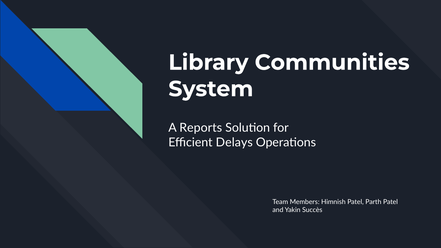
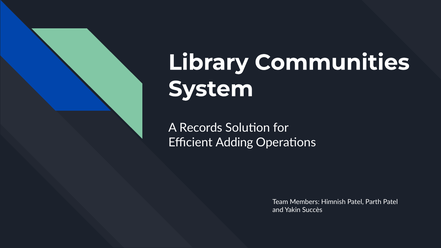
Reports: Reports -> Records (201, 128)
Delays: Delays -> Adding (234, 142)
